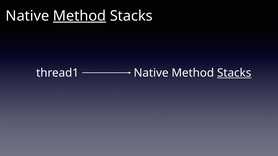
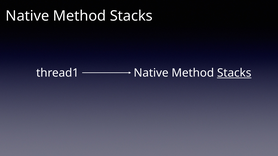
Method underline: present -> none (80, 16)
